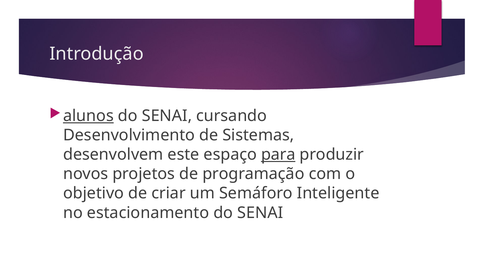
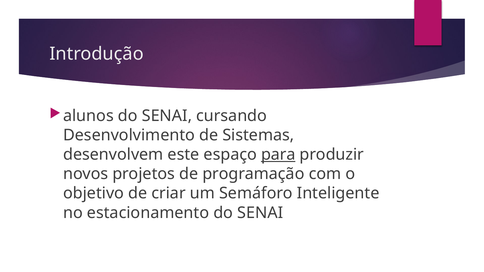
alunos underline: present -> none (88, 116)
